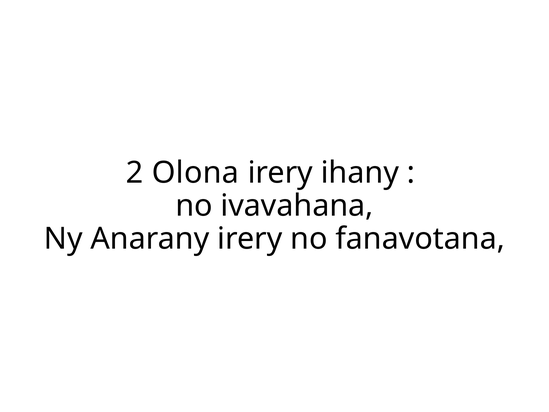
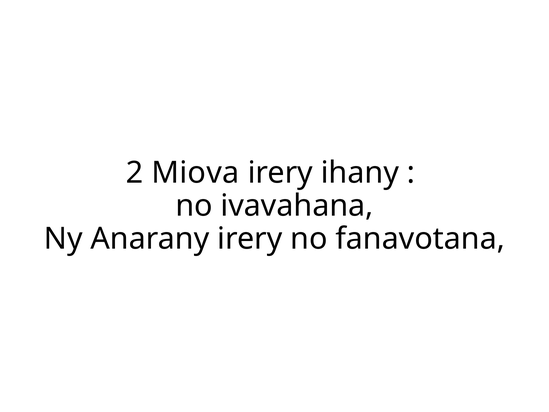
Olona: Olona -> Miova (195, 173)
